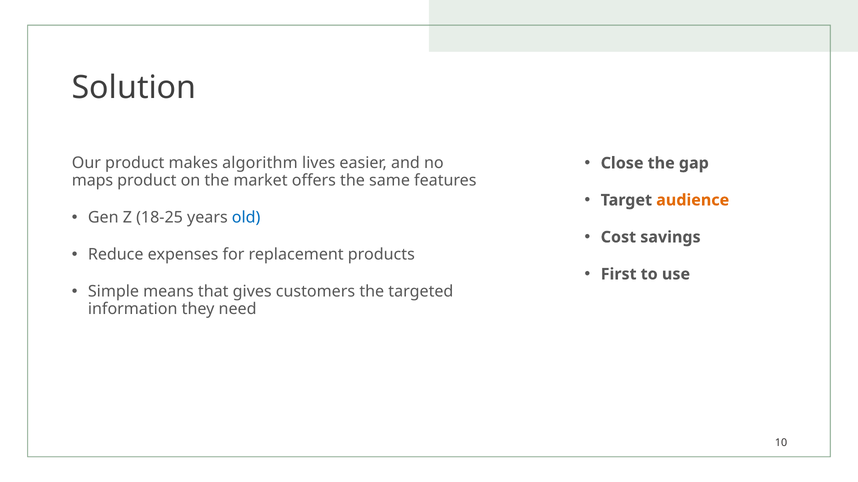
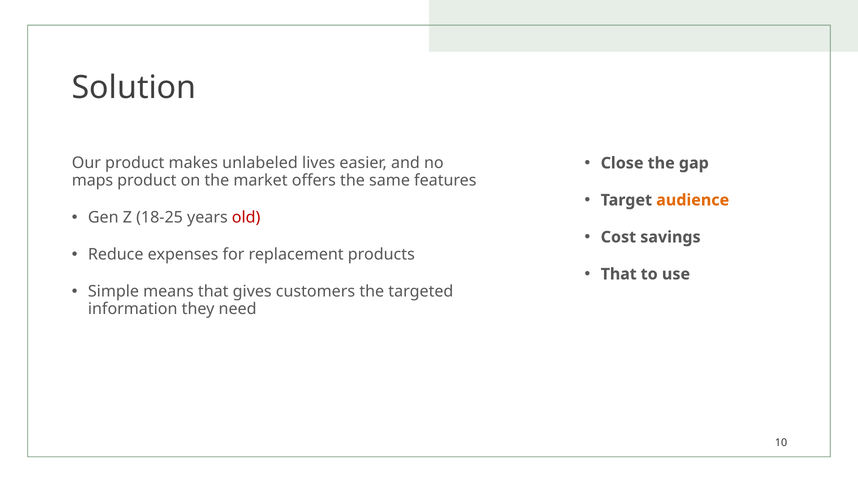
algorithm: algorithm -> unlabeled (260, 163)
old colour: blue -> red (246, 218)
First: First -> That (619, 274)
